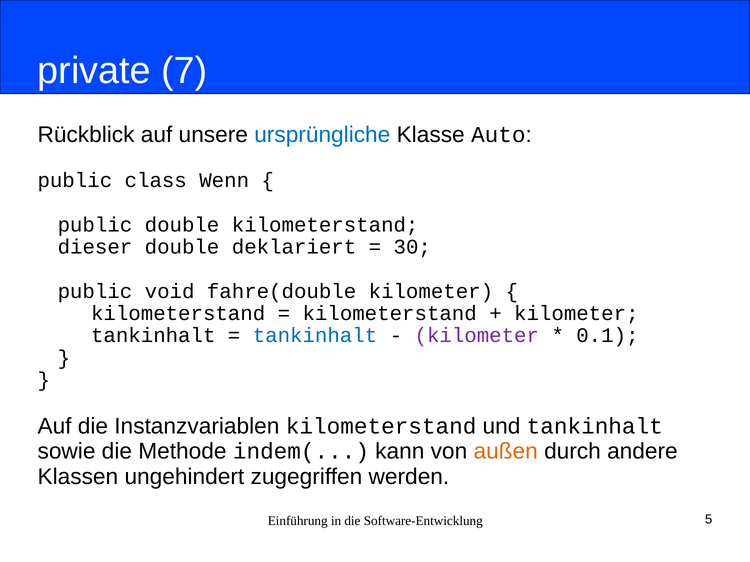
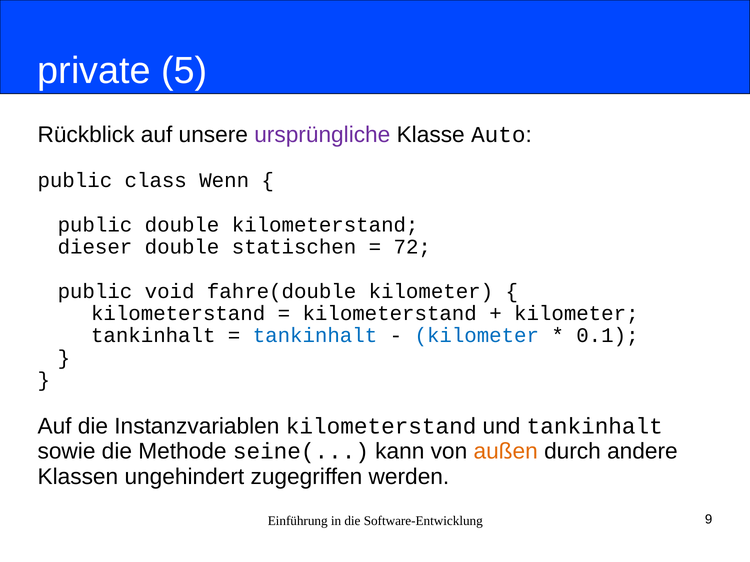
7: 7 -> 5 (184, 71)
ursprüngliche colour: blue -> purple (322, 135)
deklariert: deklariert -> statischen (294, 247)
30: 30 -> 72 (412, 247)
kilometer colour: purple -> blue (477, 336)
indem(: indem( -> seine( (301, 452)
5: 5 -> 9 (709, 520)
